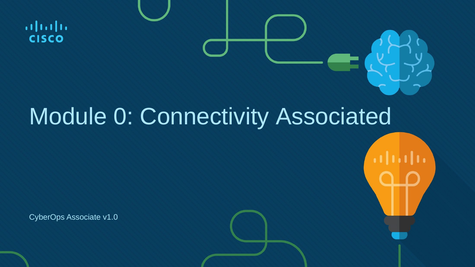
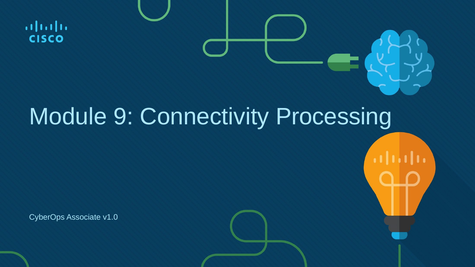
0: 0 -> 9 (123, 117)
Associated: Associated -> Processing (334, 117)
